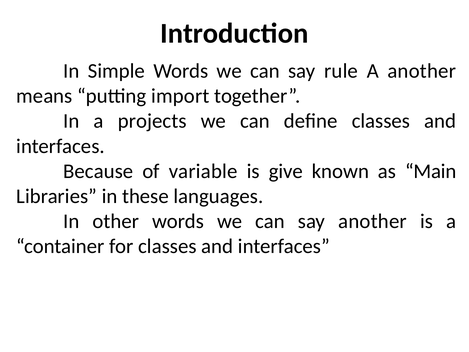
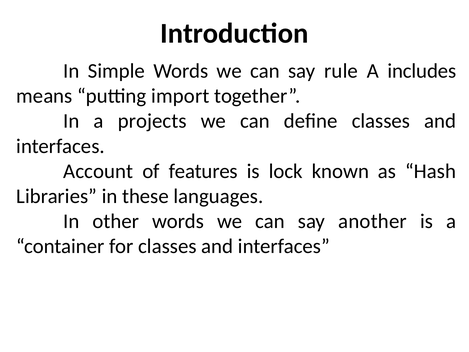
A another: another -> includes (422, 71)
Because: Because -> Account (98, 171)
variable: variable -> features (203, 171)
give: give -> lock (286, 171)
Main: Main -> Hash (431, 171)
